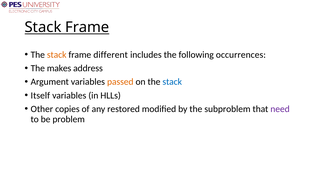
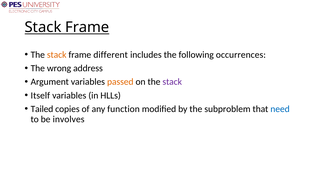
makes: makes -> wrong (59, 68)
stack colour: blue -> purple (172, 82)
Other: Other -> Tailed (42, 109)
restored: restored -> function (124, 109)
need colour: purple -> blue (280, 109)
problem: problem -> involves (69, 119)
